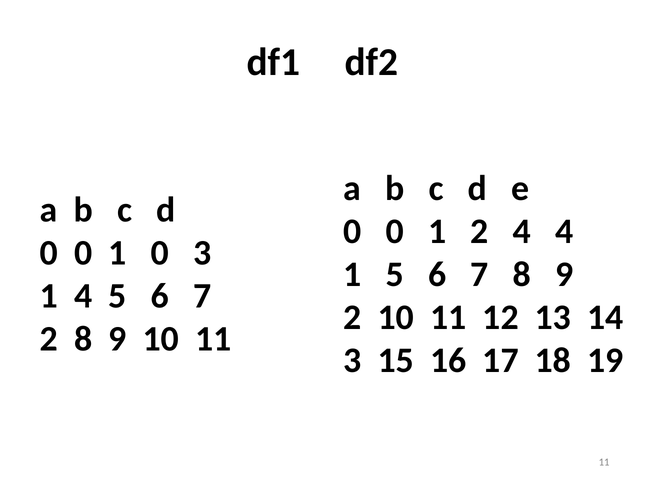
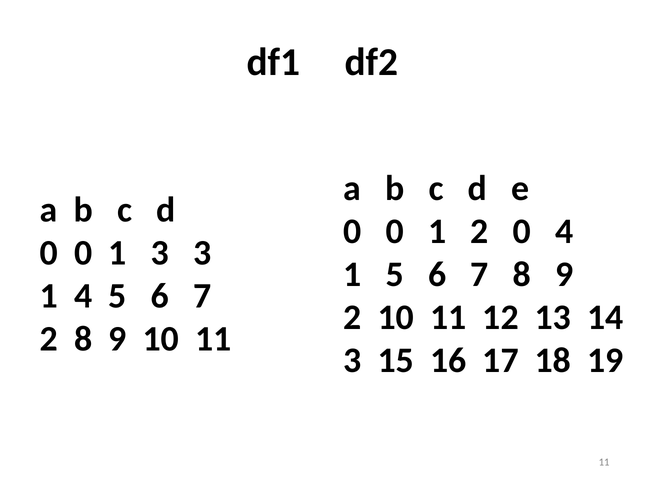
2 4: 4 -> 0 (522, 231)
1 0: 0 -> 3 (160, 253)
